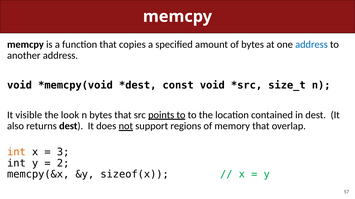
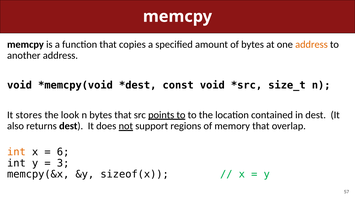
address colour: blue -> orange (311, 45)
visible: visible -> stores (29, 115)
3: 3 -> 6 (63, 153)
2: 2 -> 3 (63, 164)
